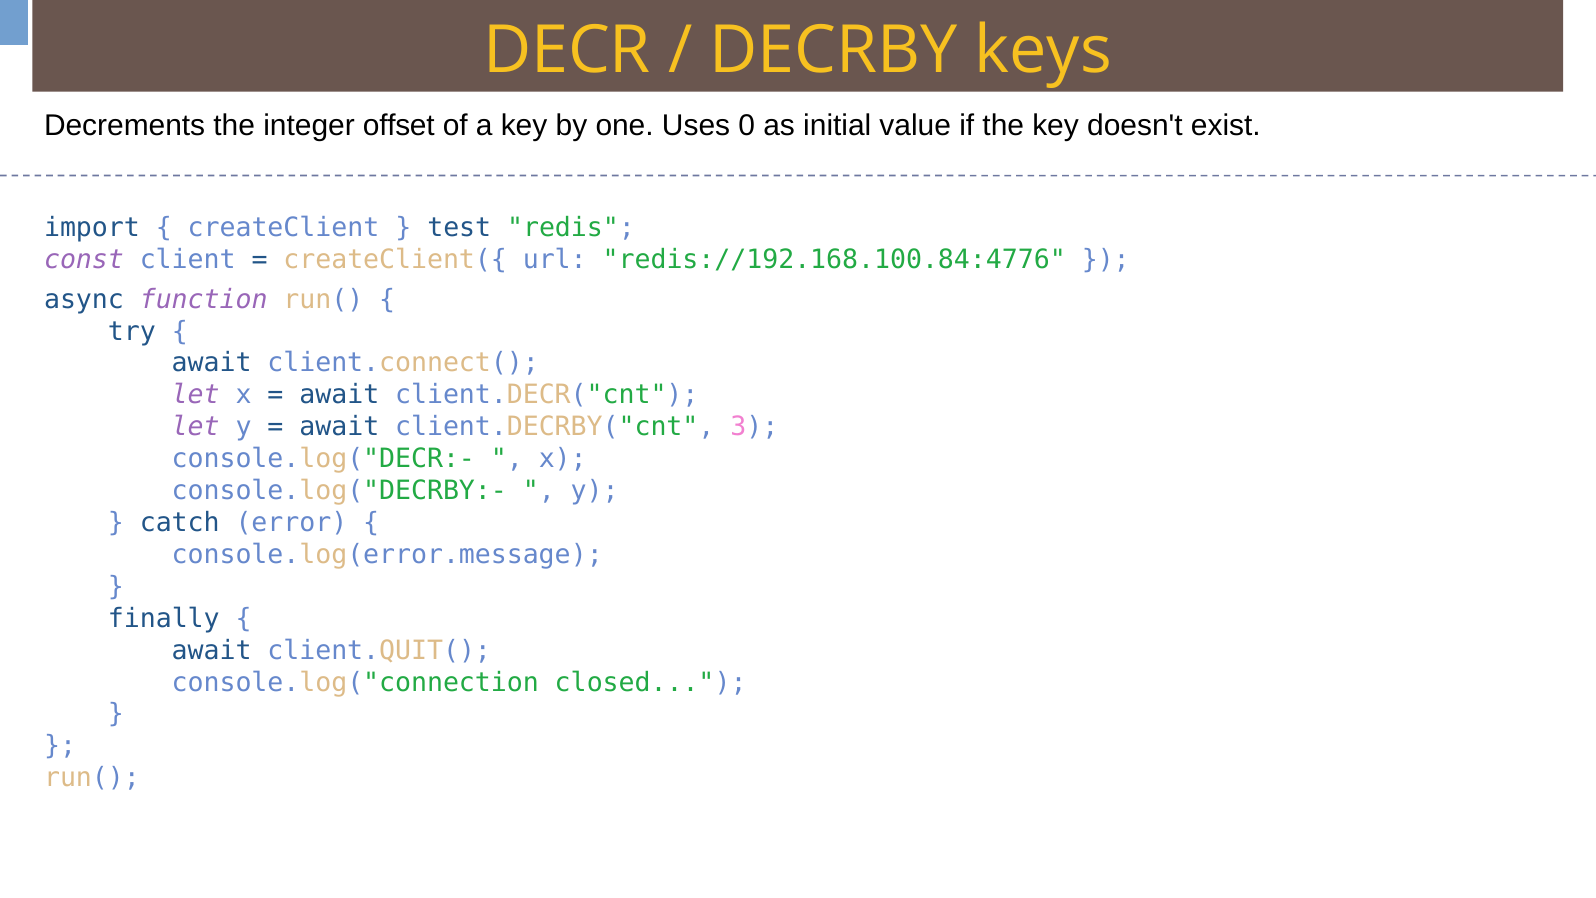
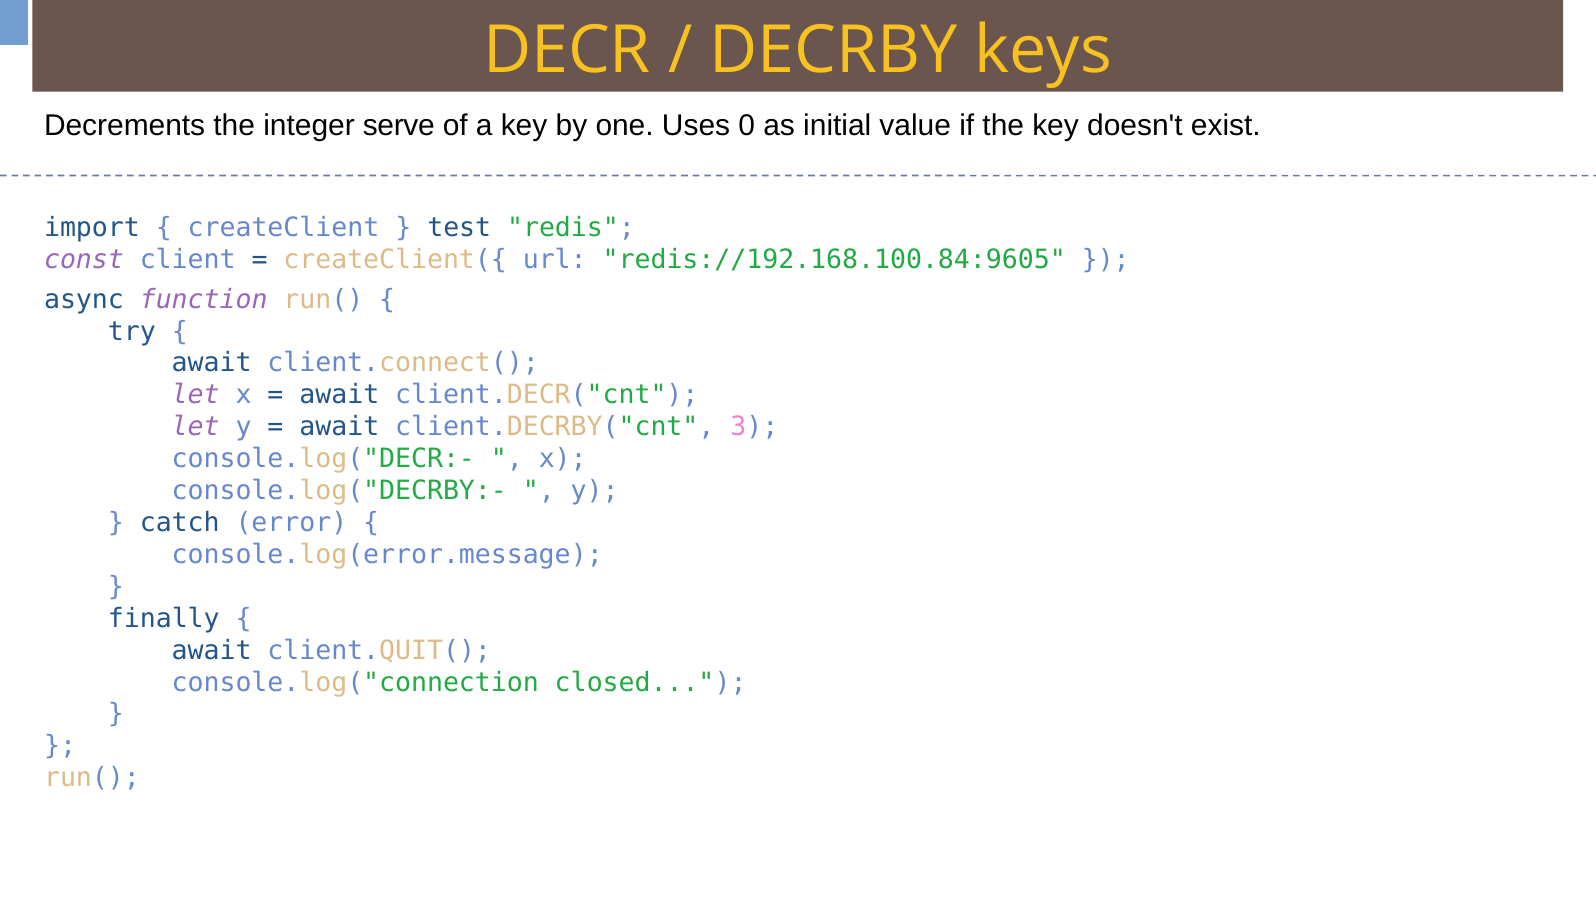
offset: offset -> serve (399, 126)
redis://192.168.100.84:4776: redis://192.168.100.84:4776 -> redis://192.168.100.84:9605 (834, 259)
